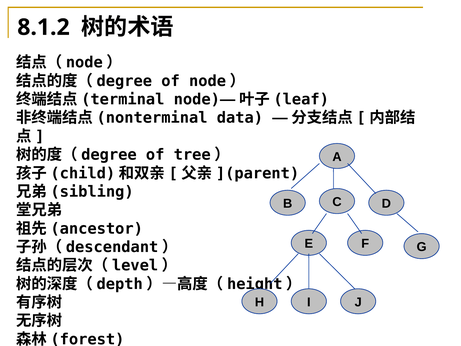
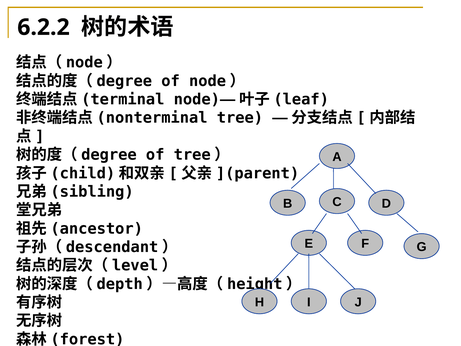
8.1.2: 8.1.2 -> 6.2.2 (43, 27)
data: data -> tree (240, 118)
